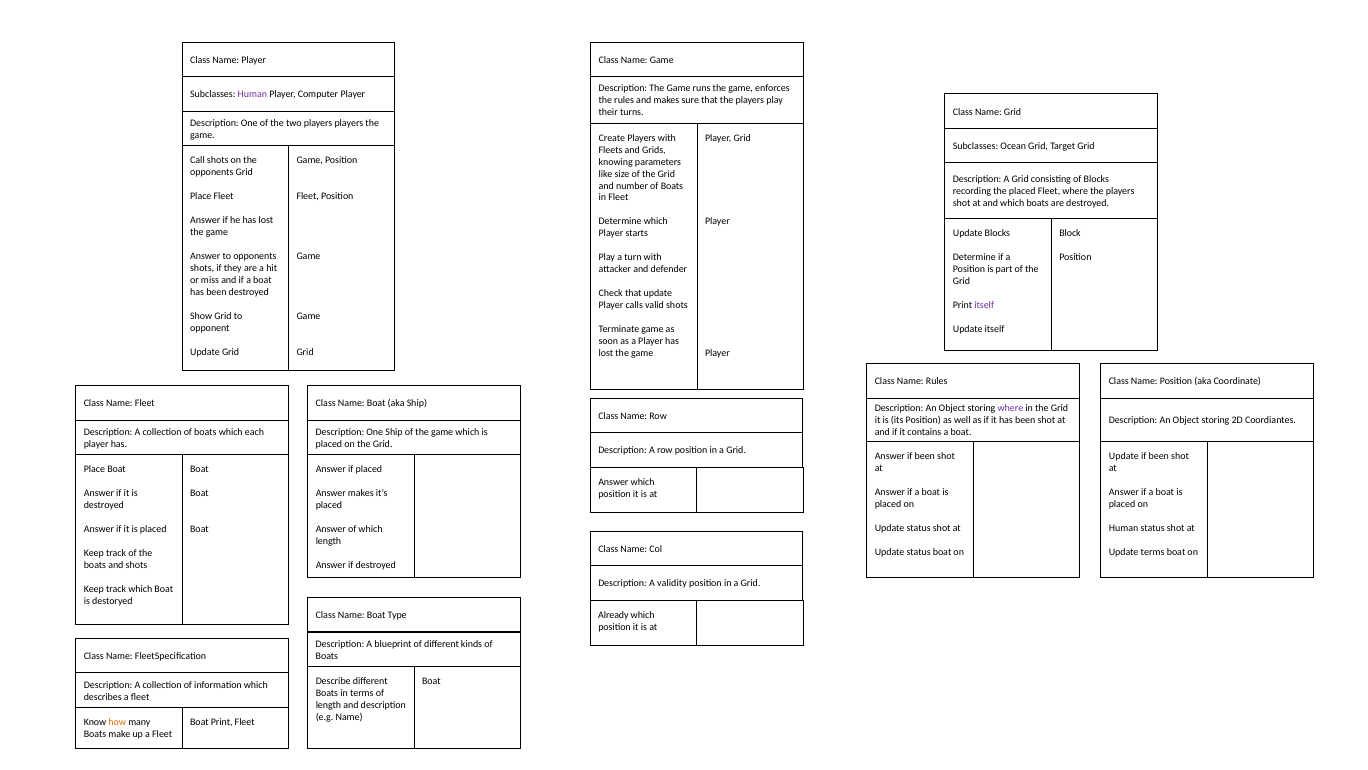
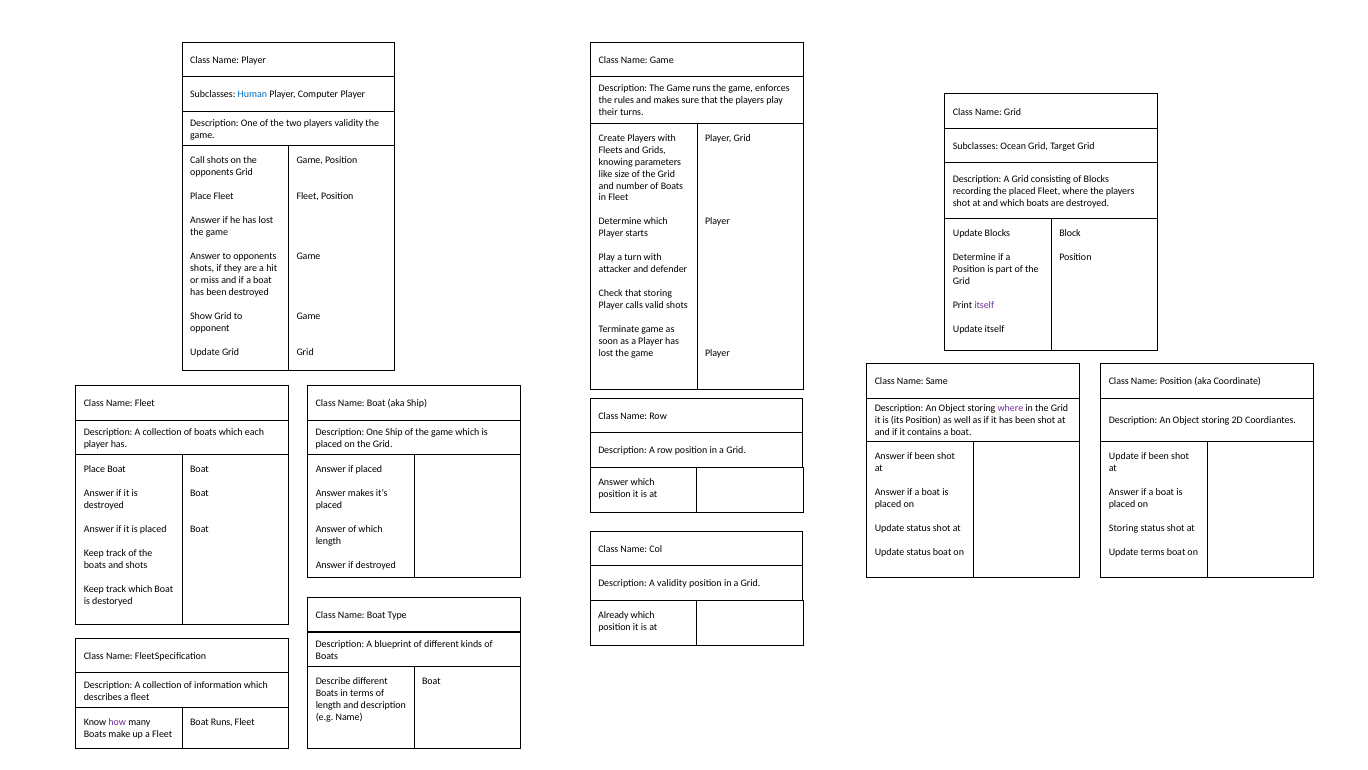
Human colour: purple -> blue (252, 94)
players players: players -> validity (349, 123)
that update: update -> storing (658, 293)
Name Rules: Rules -> Same (937, 381)
Human: Human -> Storing (1124, 528)
how colour: orange -> purple (117, 722)
Boat Print: Print -> Runs (222, 722)
